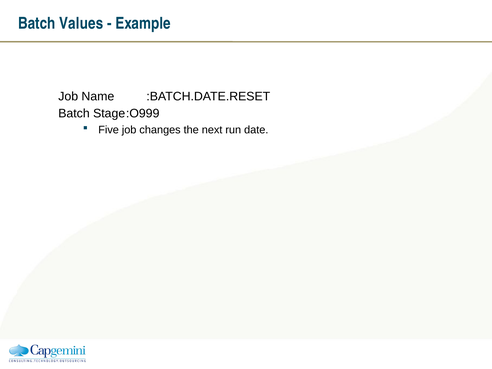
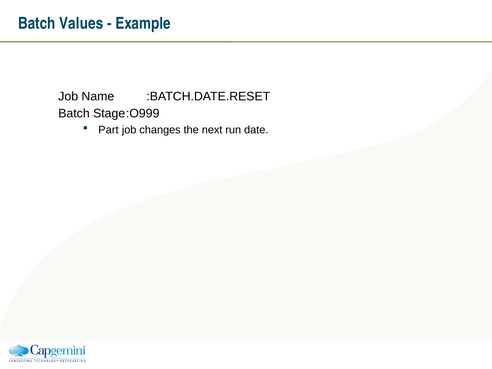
Five: Five -> Part (109, 130)
